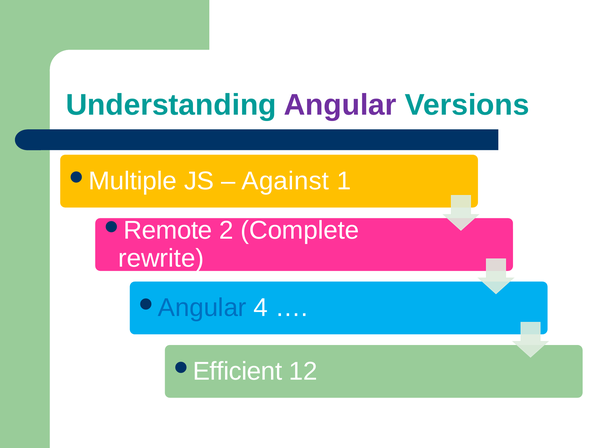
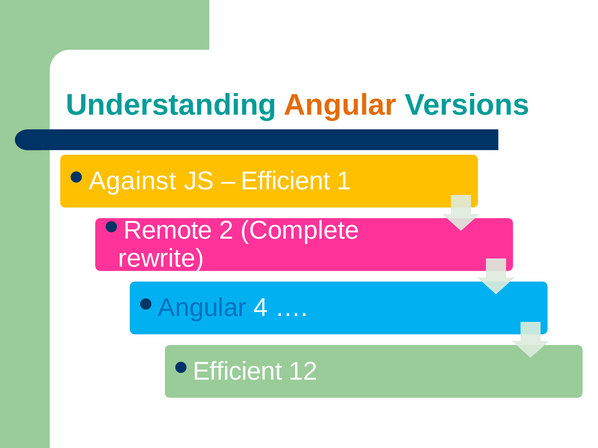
Angular colour: purple -> orange (340, 105)
Multiple: Multiple -> Against (133, 181)
Against: Against -> Efficient (286, 181)
